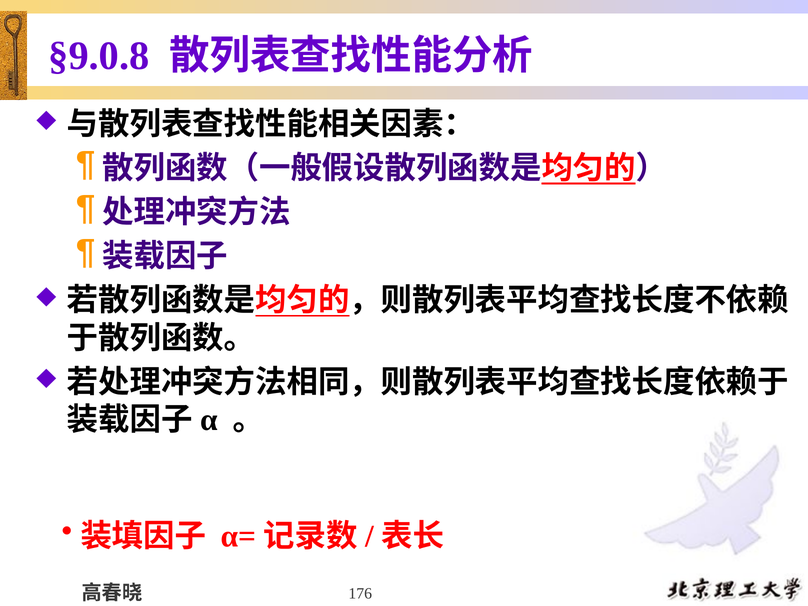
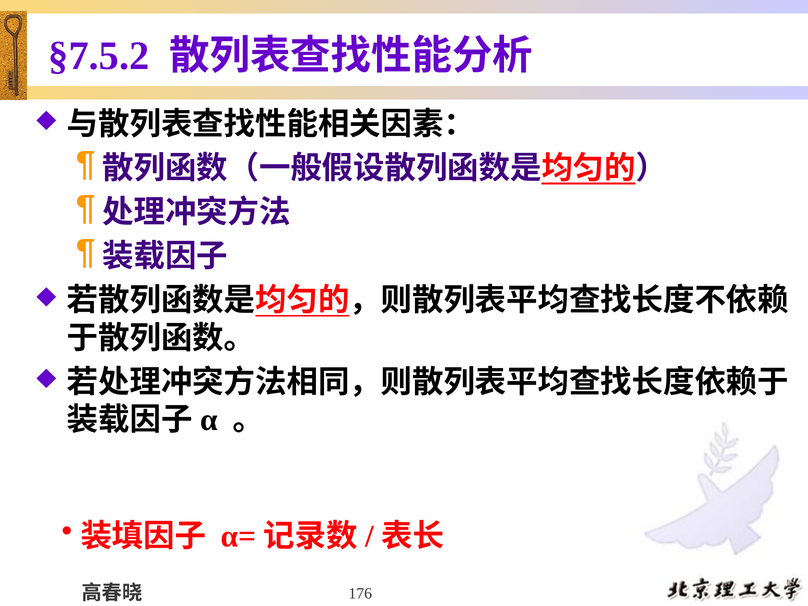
§9.0.8: §9.0.8 -> §7.5.2 (99, 56)
